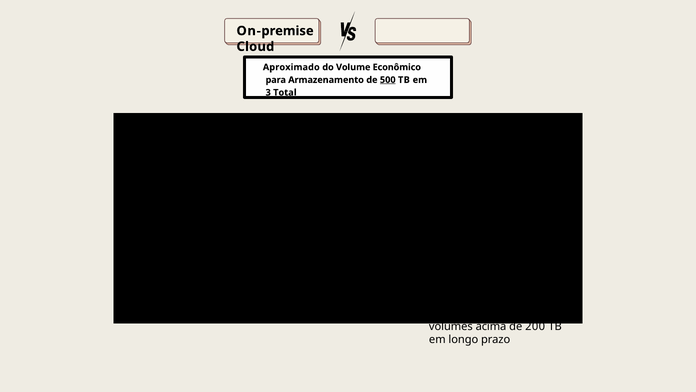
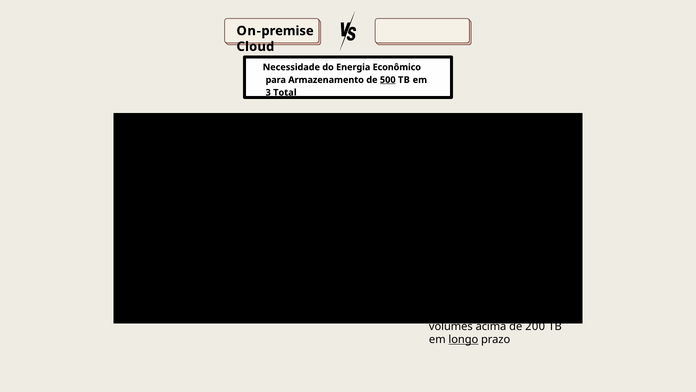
Aproximado: Aproximado -> Necessidade (291, 67)
do Volume: Volume -> Energia (353, 67)
longo underline: none -> present (463, 339)
